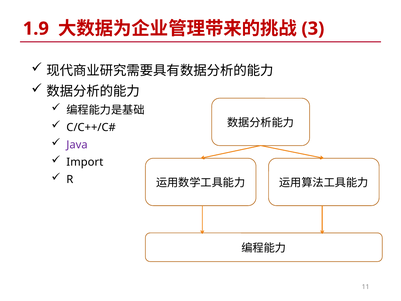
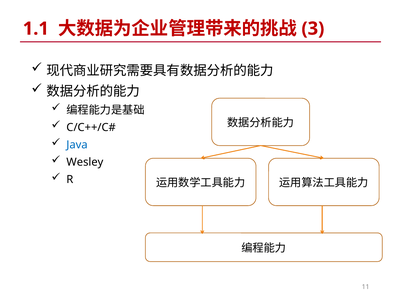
1.9: 1.9 -> 1.1 (36, 29)
Java colour: purple -> blue (77, 145)
Import: Import -> Wesley (85, 162)
